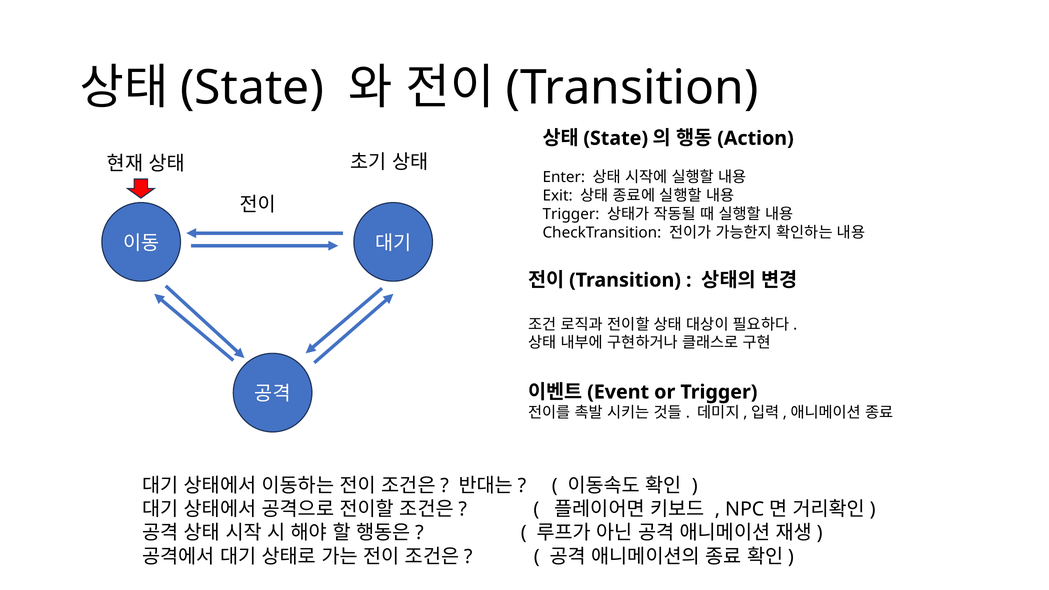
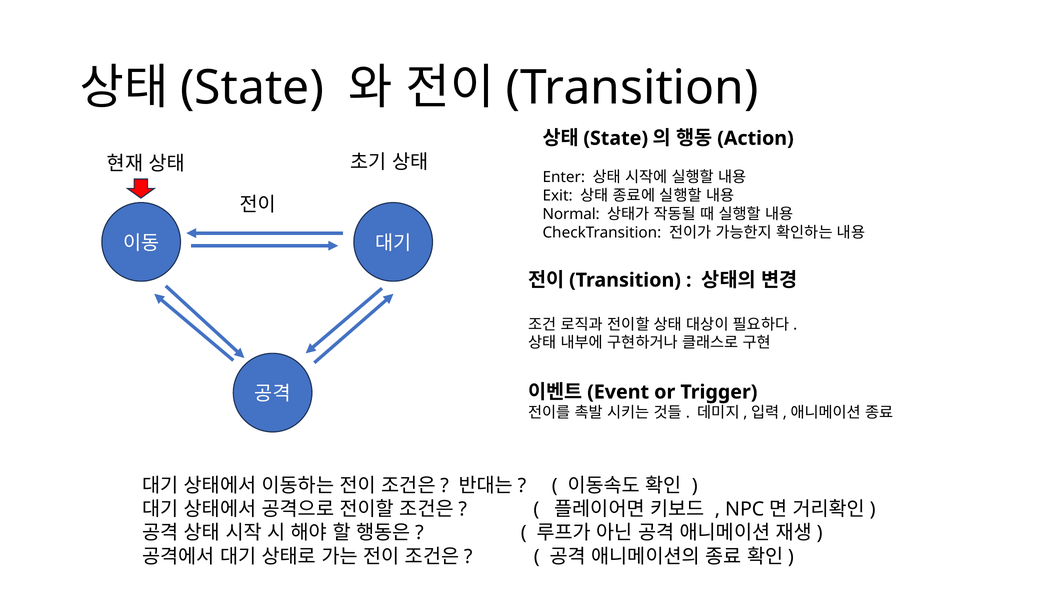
Trigger: Trigger -> Normal (571, 214)
